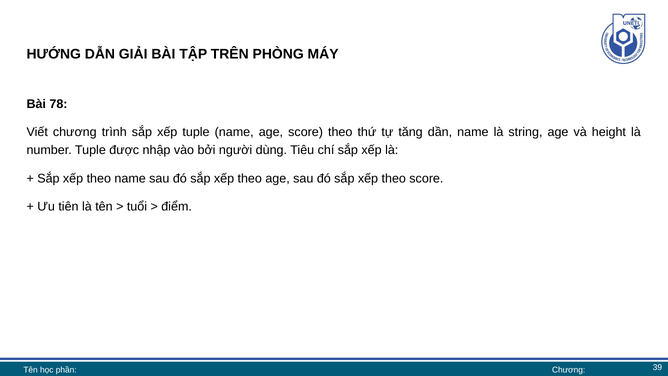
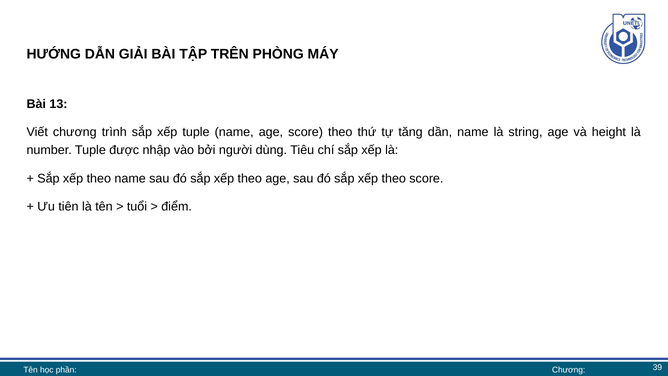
78: 78 -> 13 (58, 104)
